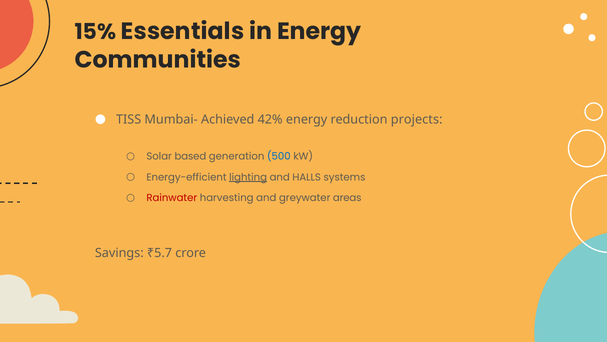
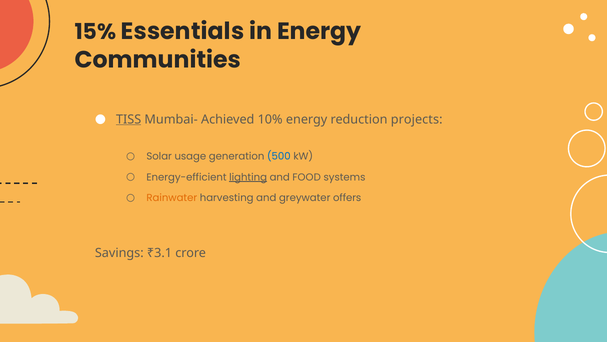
TISS underline: none -> present (129, 119)
42%: 42% -> 10% (270, 119)
based: based -> usage (190, 156)
HALLS: HALLS -> FOOD (307, 177)
Rainwater colour: red -> orange (172, 197)
areas: areas -> offers (347, 197)
₹5.7: ₹5.7 -> ₹3.1 (159, 252)
